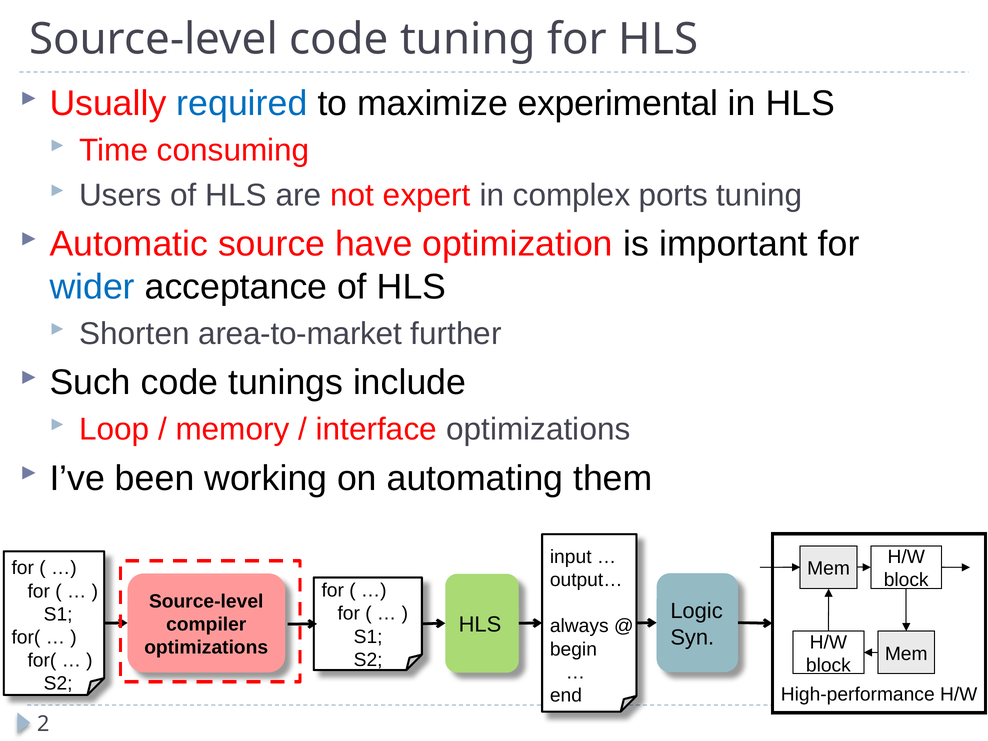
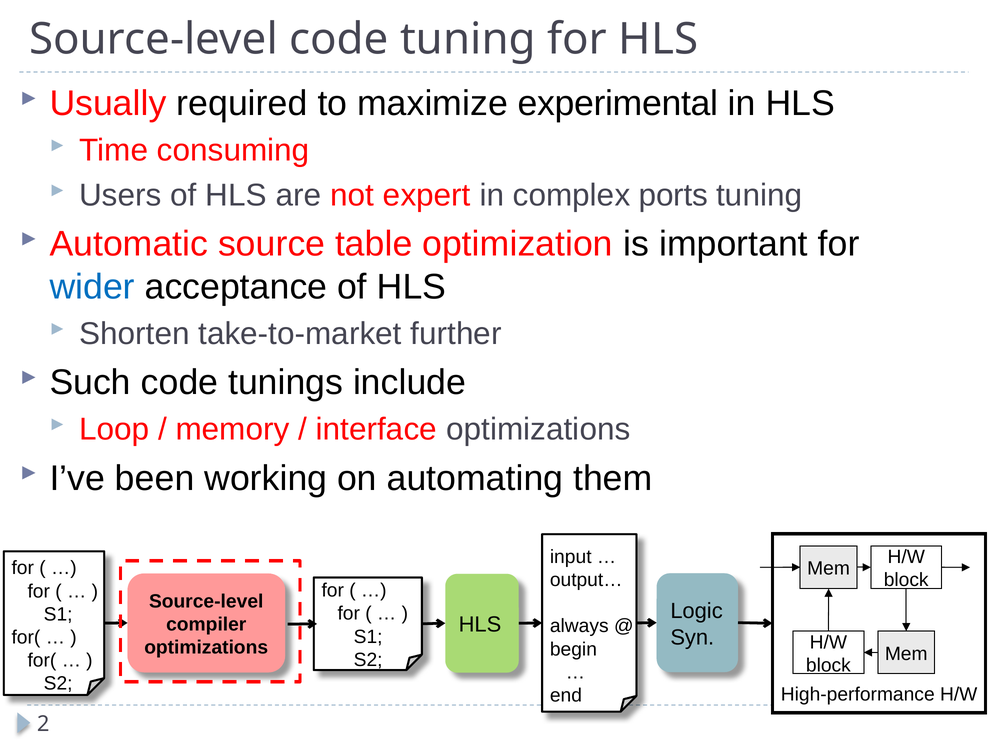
required colour: blue -> black (242, 104)
have: have -> table (374, 244)
area-to-market: area-to-market -> take-to-market (300, 334)
